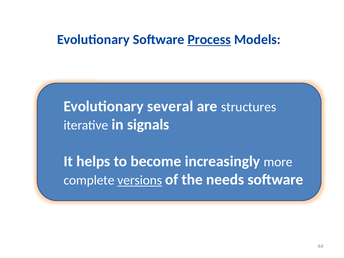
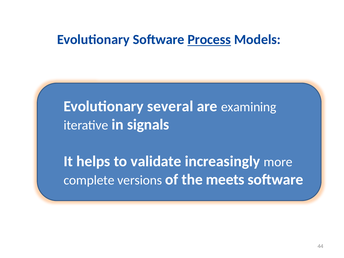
structures: structures -> examining (249, 107)
become: become -> validate (156, 161)
versions underline: present -> none (140, 180)
needs: needs -> meets (225, 180)
